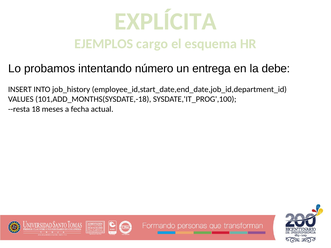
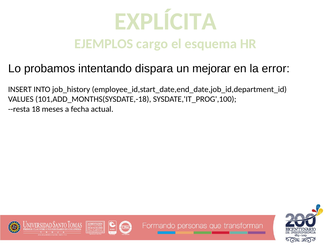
número: número -> dispara (154, 69)
entrega: entrega -> mejorar (211, 69)
debe: debe -> error (276, 69)
